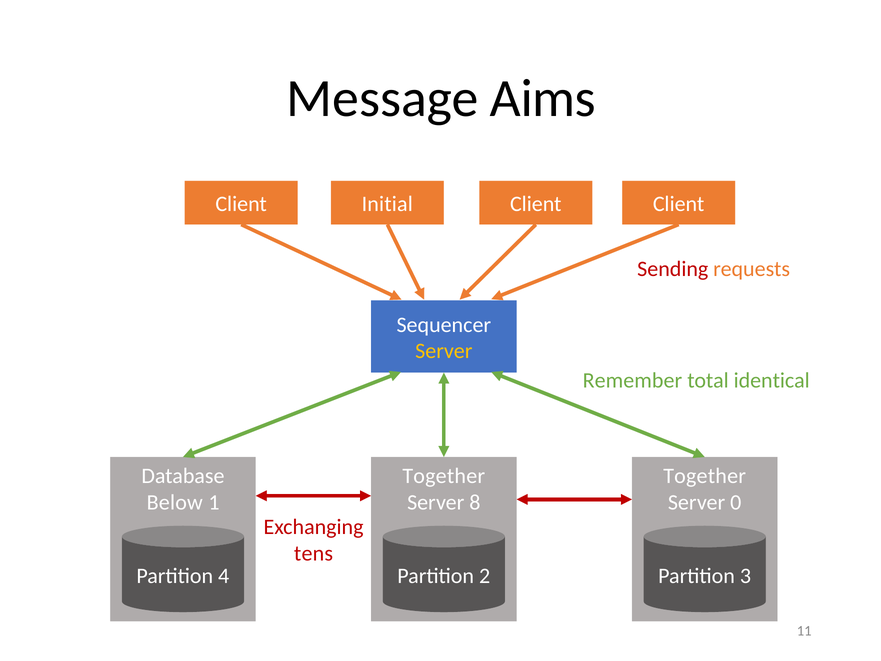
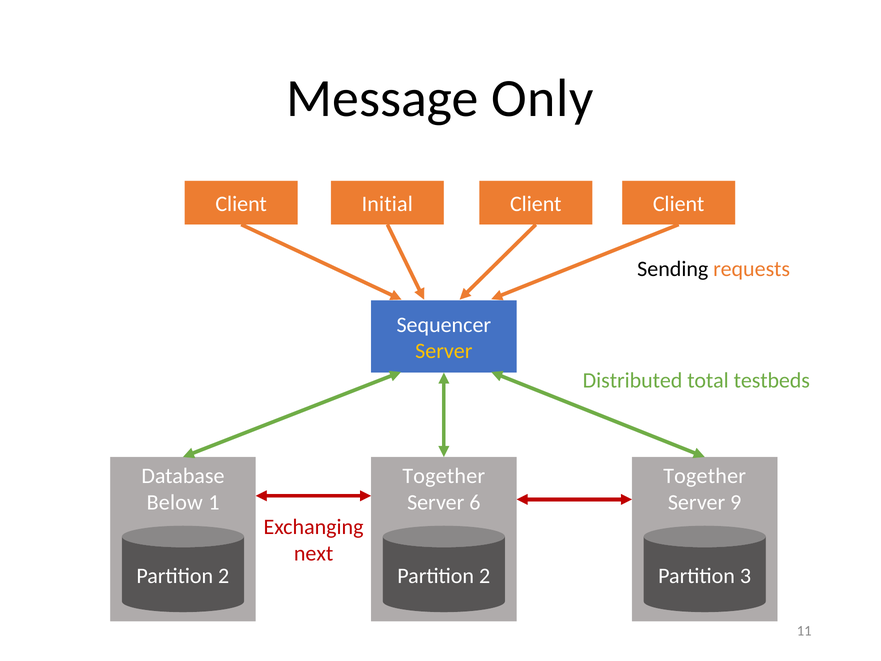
Aims: Aims -> Only (542, 99)
Sending colour: red -> black (673, 269)
Remember: Remember -> Distributed (633, 380)
identical: identical -> testbeds (772, 380)
8: 8 -> 6 (475, 502)
0: 0 -> 9 (736, 502)
tens: tens -> next (314, 553)
4: 4 -> 2 (224, 576)
